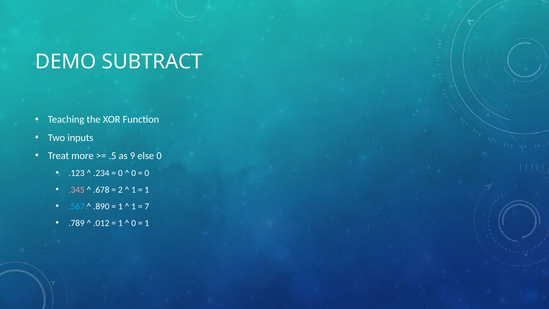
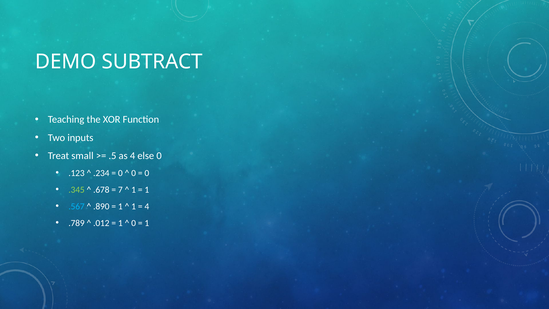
more: more -> small (82, 156)
as 9: 9 -> 4 (133, 156)
.345 colour: pink -> light green (77, 190)
2: 2 -> 7 (120, 190)
7: 7 -> 4 (147, 206)
